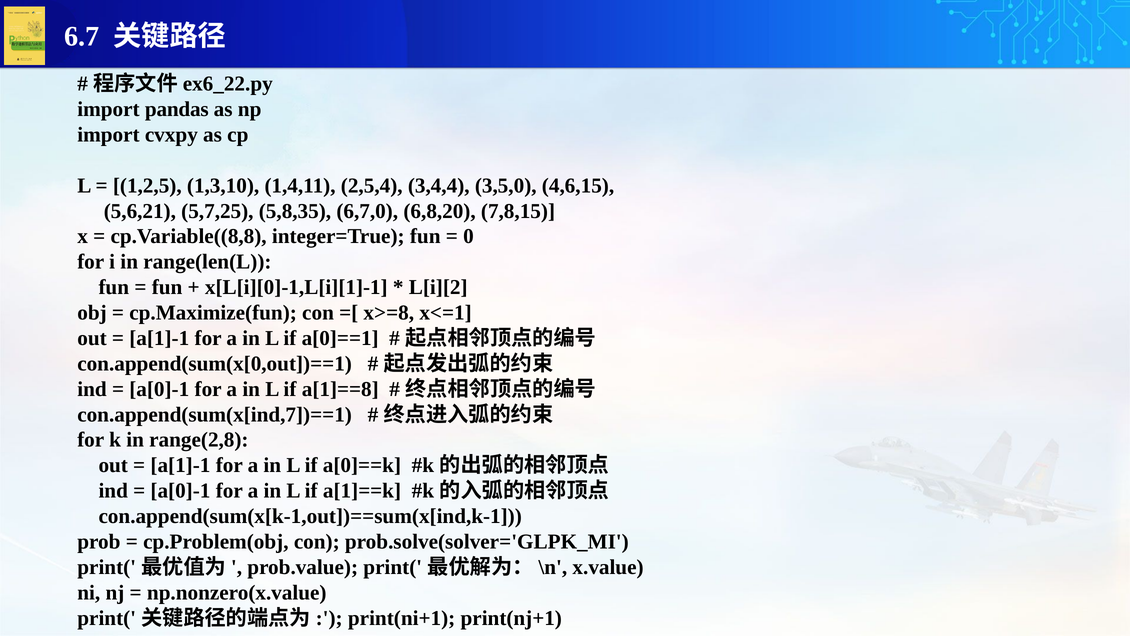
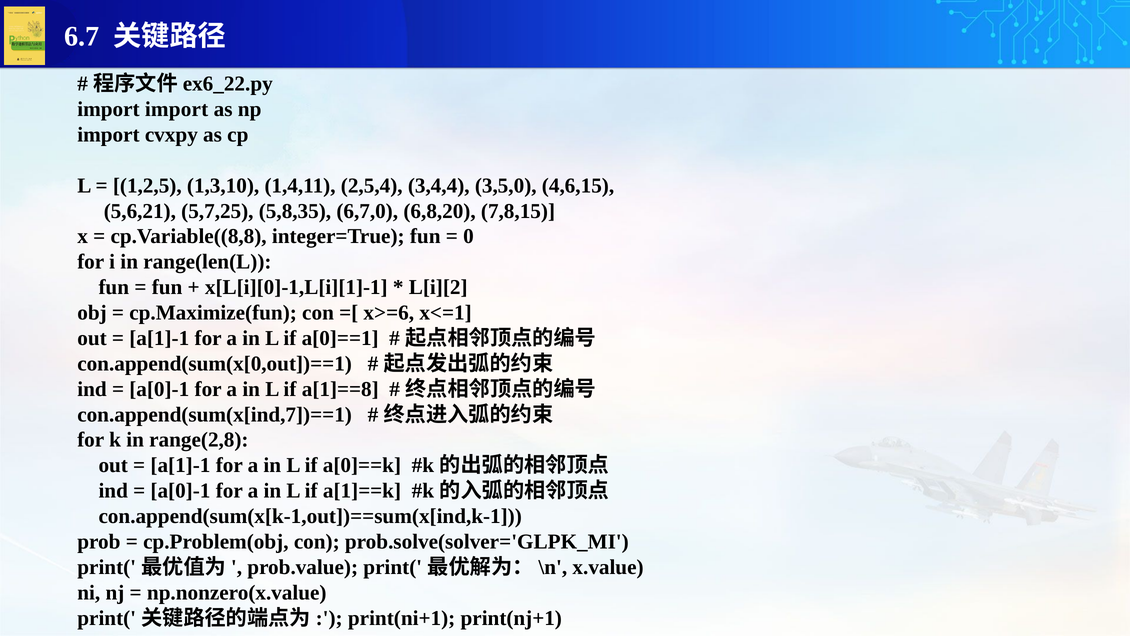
import pandas: pandas -> import (177, 109)
x>=8: x>=8 -> x>=6 (389, 313)
